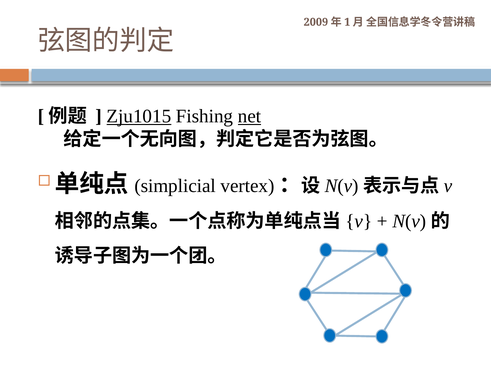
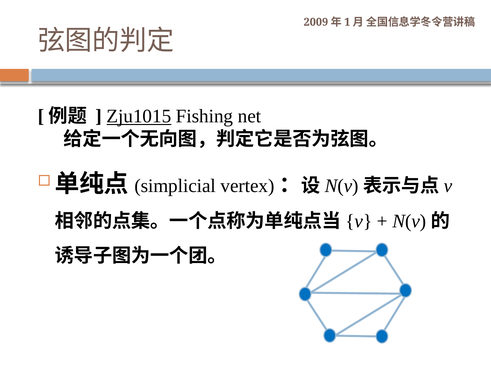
net underline: present -> none (249, 116)
